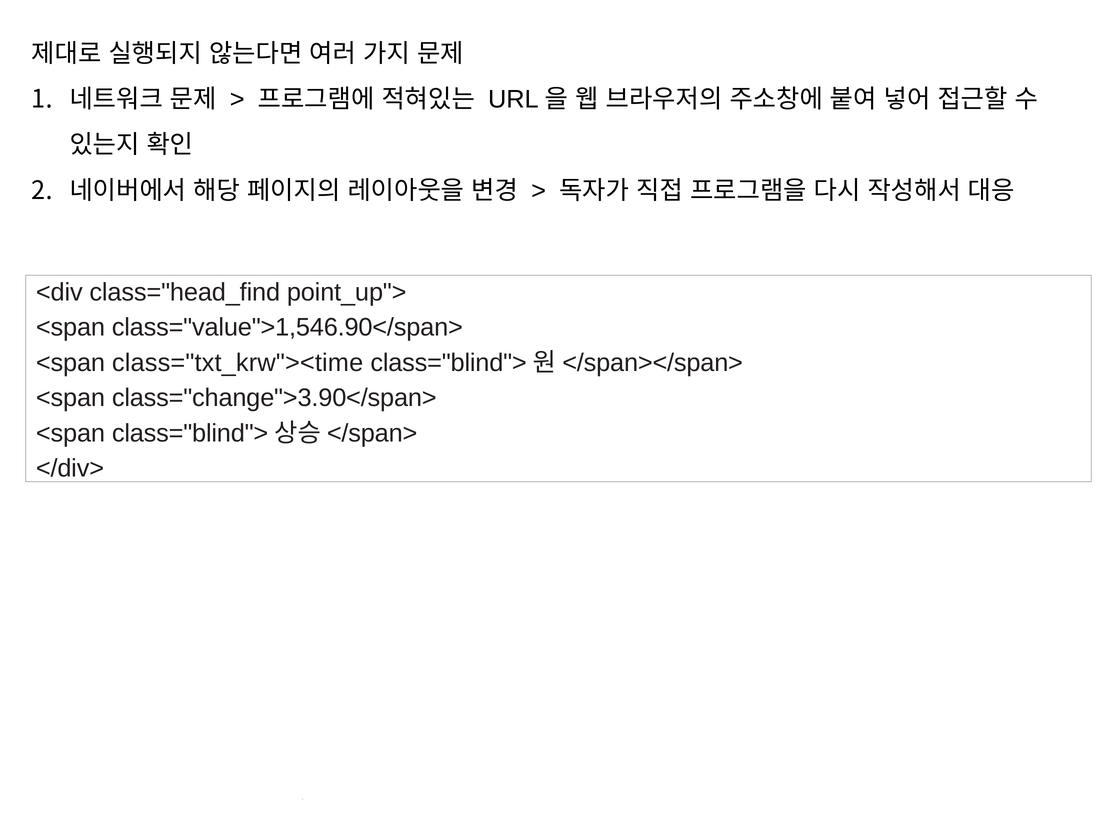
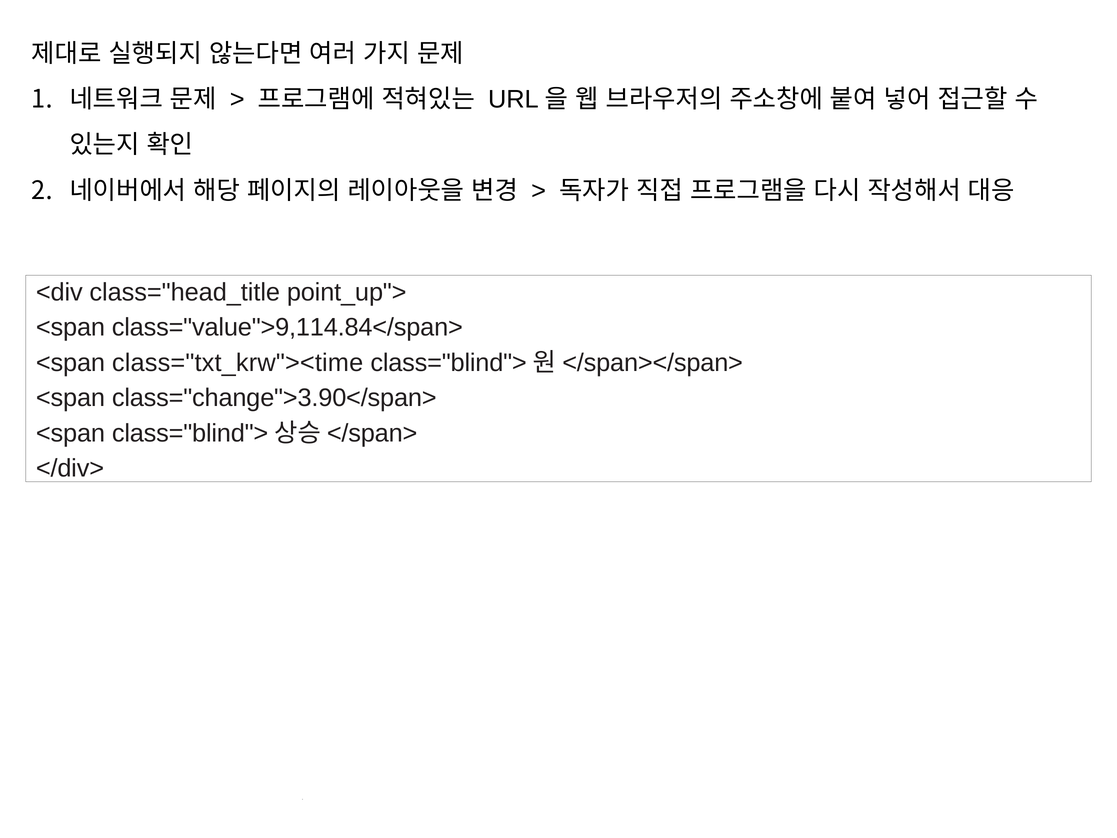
class="head_find: class="head_find -> class="head_title (185, 292)
class="value">1,546.90</span>: class="value">1,546.90</span> -> class="value">9,114.84</span> (287, 327)
